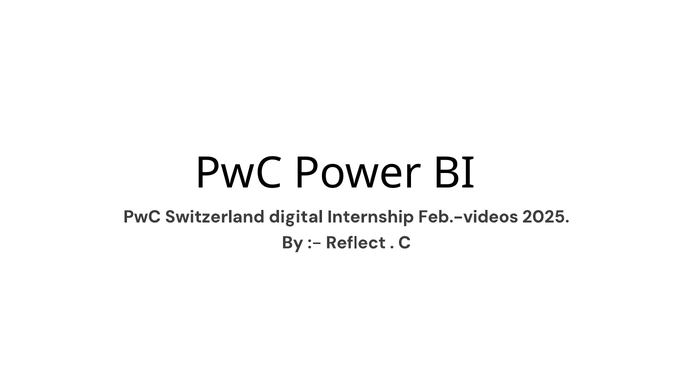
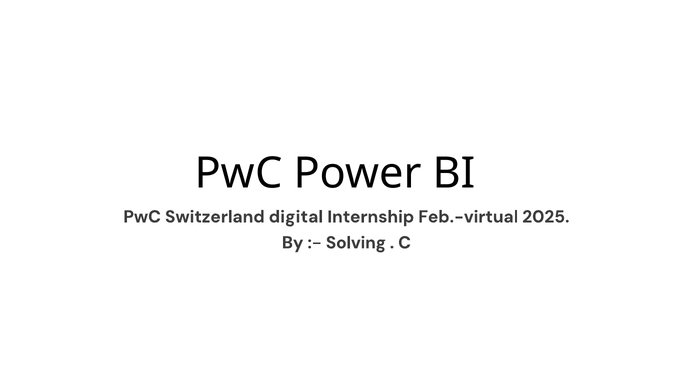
Feb.-videos: Feb.-videos -> Feb.-virtual (468, 217)
Reflect: Reflect -> Solving (356, 243)
